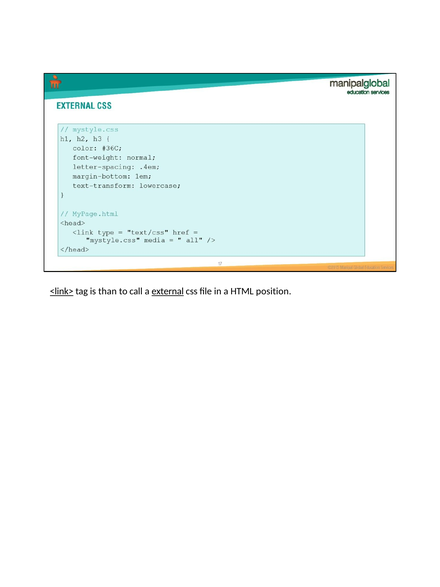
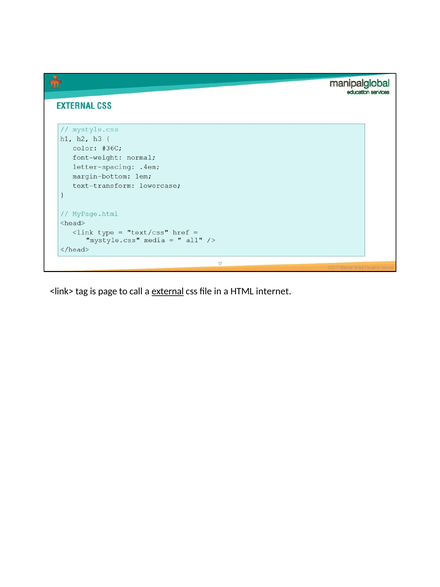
<link> underline: present -> none (62, 291)
than: than -> page (108, 291)
position: position -> internet (274, 291)
